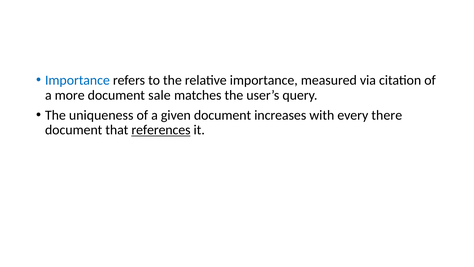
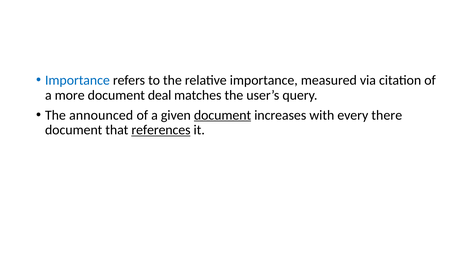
sale: sale -> deal (160, 95)
uniqueness: uniqueness -> announced (101, 115)
document underline: none -> present (223, 115)
